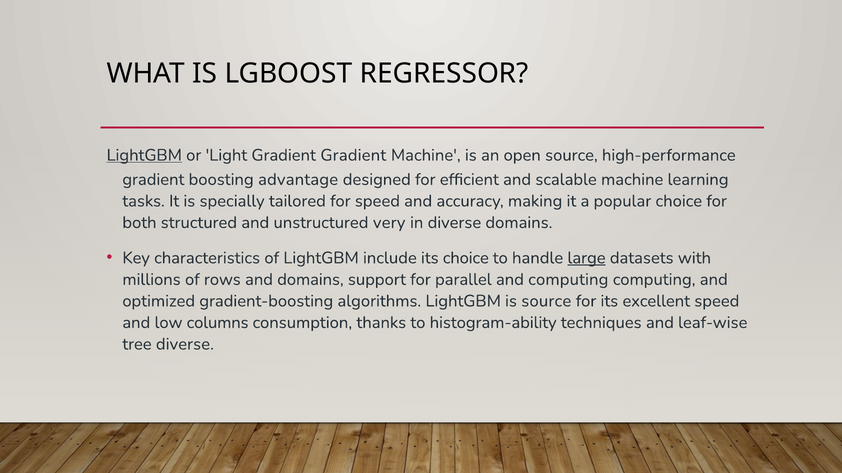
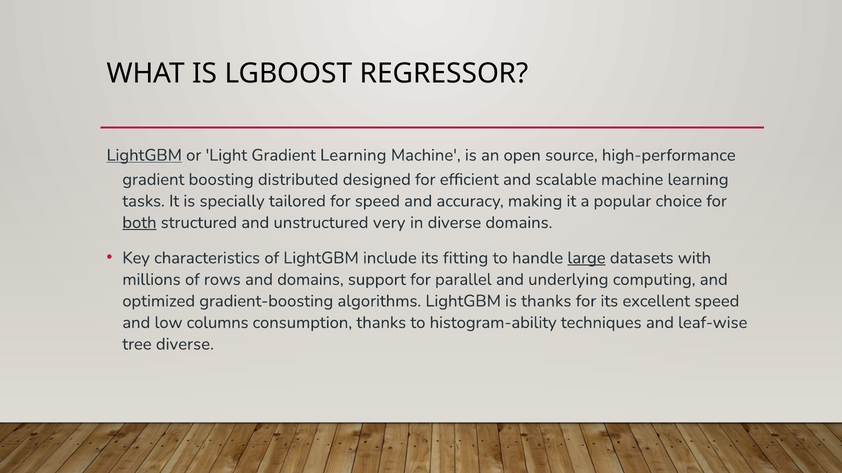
Gradient Gradient: Gradient -> Learning (353, 155)
advantage: advantage -> distributed (298, 180)
both underline: none -> present (139, 223)
its choice: choice -> fitting (466, 258)
and computing: computing -> underlying (568, 280)
is source: source -> thanks (546, 301)
